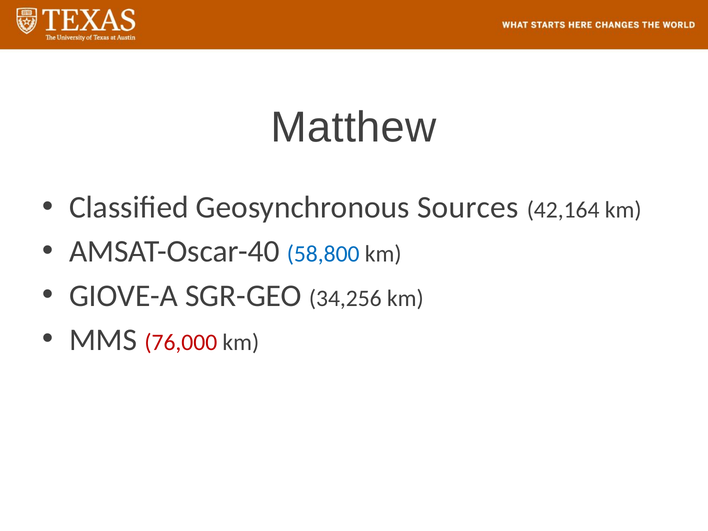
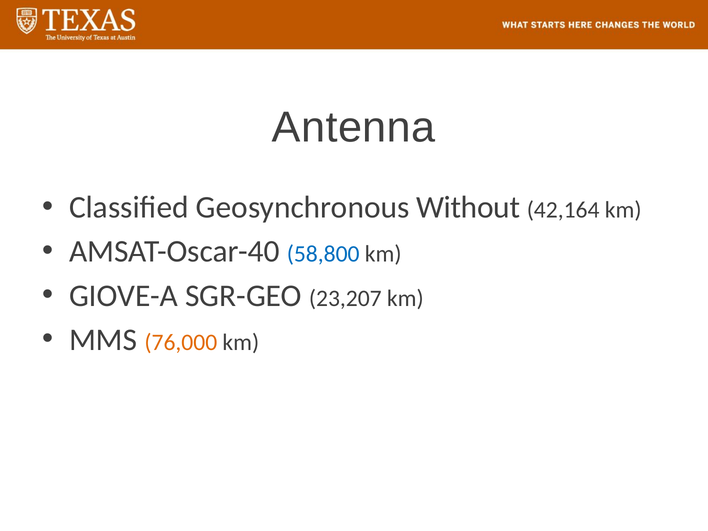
Matthew: Matthew -> Antenna (354, 128)
Sources: Sources -> Without (468, 208)
34,256: 34,256 -> 23,207 (345, 298)
76,000 colour: red -> orange (181, 342)
